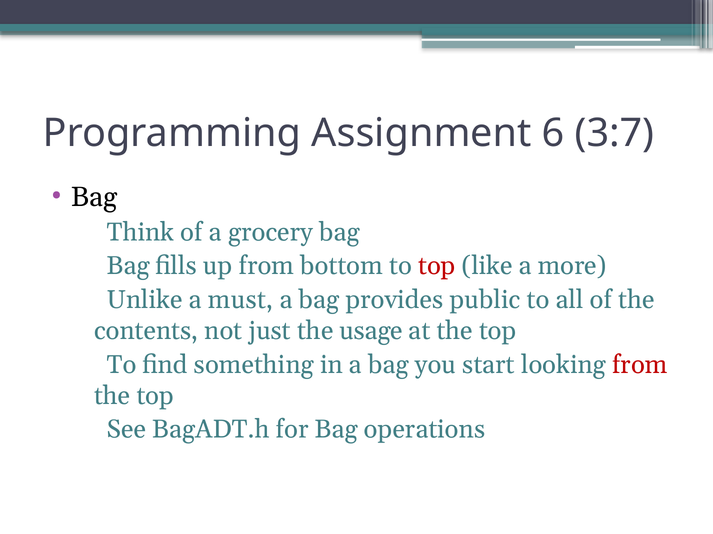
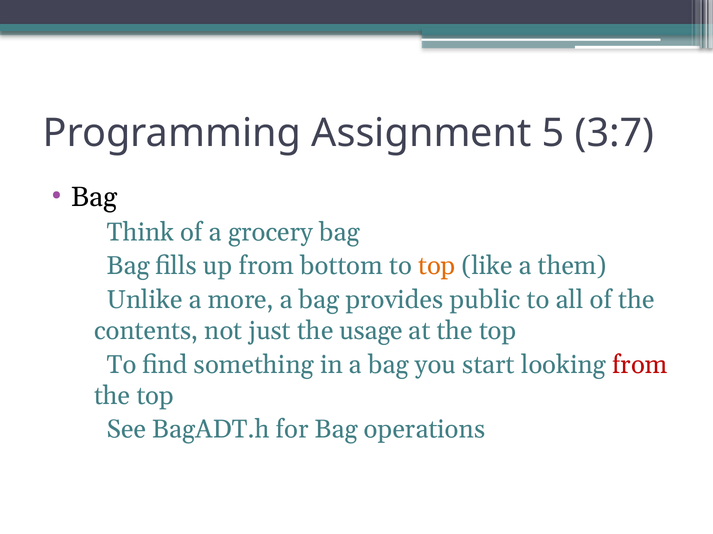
6: 6 -> 5 (553, 133)
top colour: red -> orange (437, 266)
more: more -> them (572, 266)
must: must -> more (241, 300)
